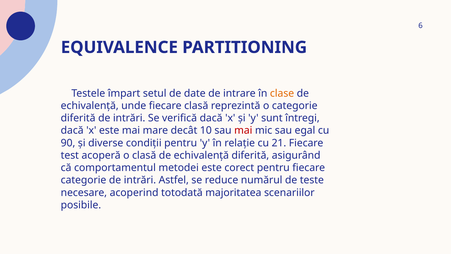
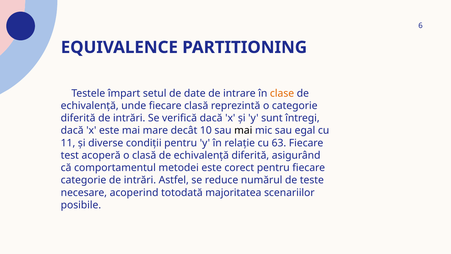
mai colour: red -> black (243, 130)
90: 90 -> 11 (68, 143)
21: 21 -> 63 (279, 143)
